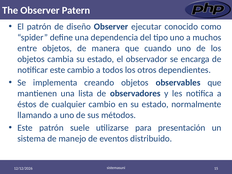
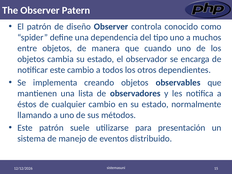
ejecutar: ejecutar -> controla (146, 27)
